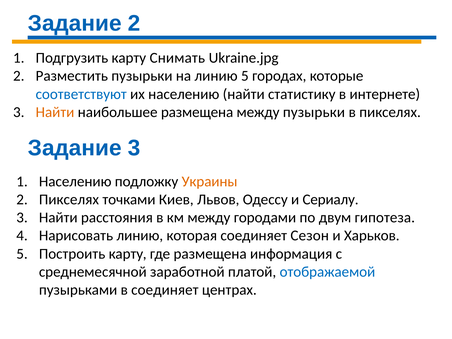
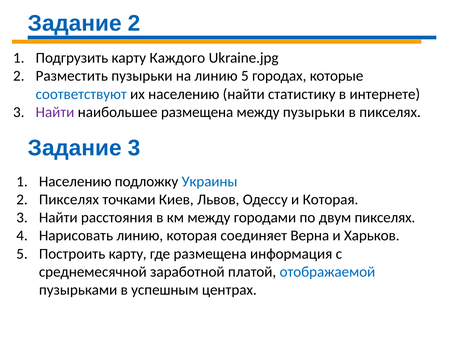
Снимать: Снимать -> Каждого (177, 58)
Найти colour: orange -> purple (55, 112)
Украины colour: orange -> blue (210, 181)
и Сериалу: Сериалу -> Которая (330, 199)
двум гипотеза: гипотеза -> пикселях (385, 218)
Сезон: Сезон -> Верна (310, 236)
в соединяет: соединяет -> успешным (165, 290)
